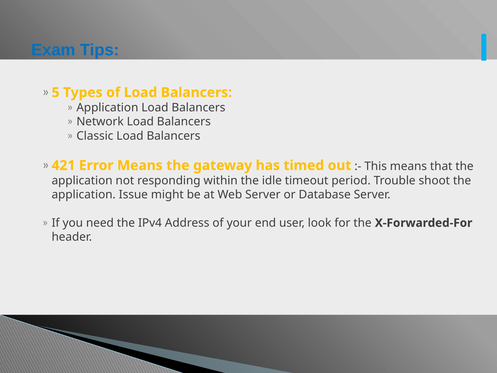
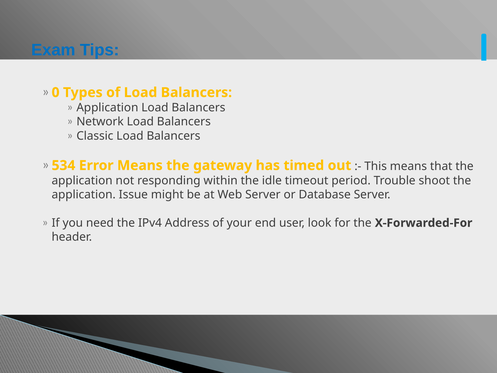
5: 5 -> 0 (56, 92)
421: 421 -> 534 (63, 165)
